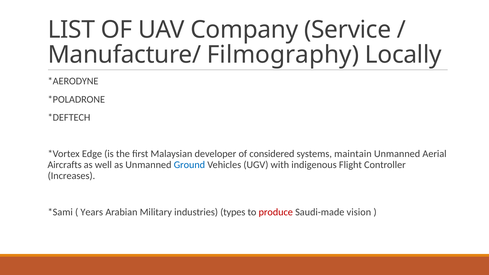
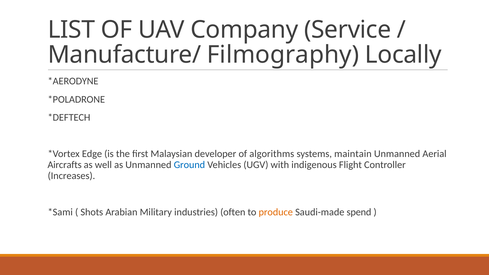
considered: considered -> algorithms (272, 154)
Years: Years -> Shots (92, 212)
types: types -> often (233, 212)
produce colour: red -> orange (276, 212)
vision: vision -> spend (359, 212)
